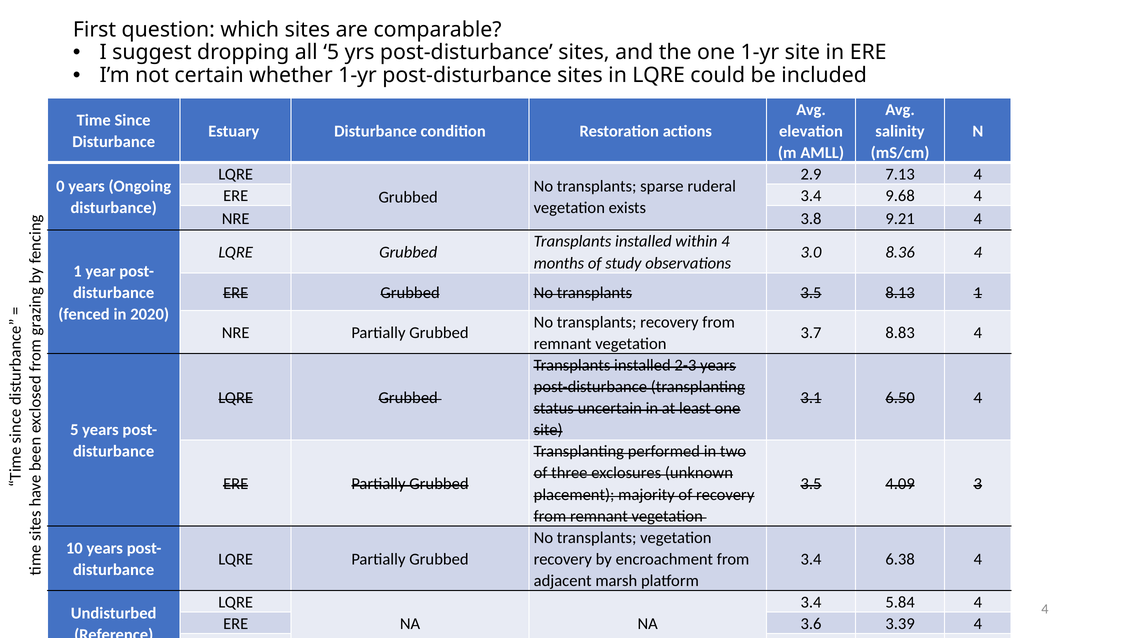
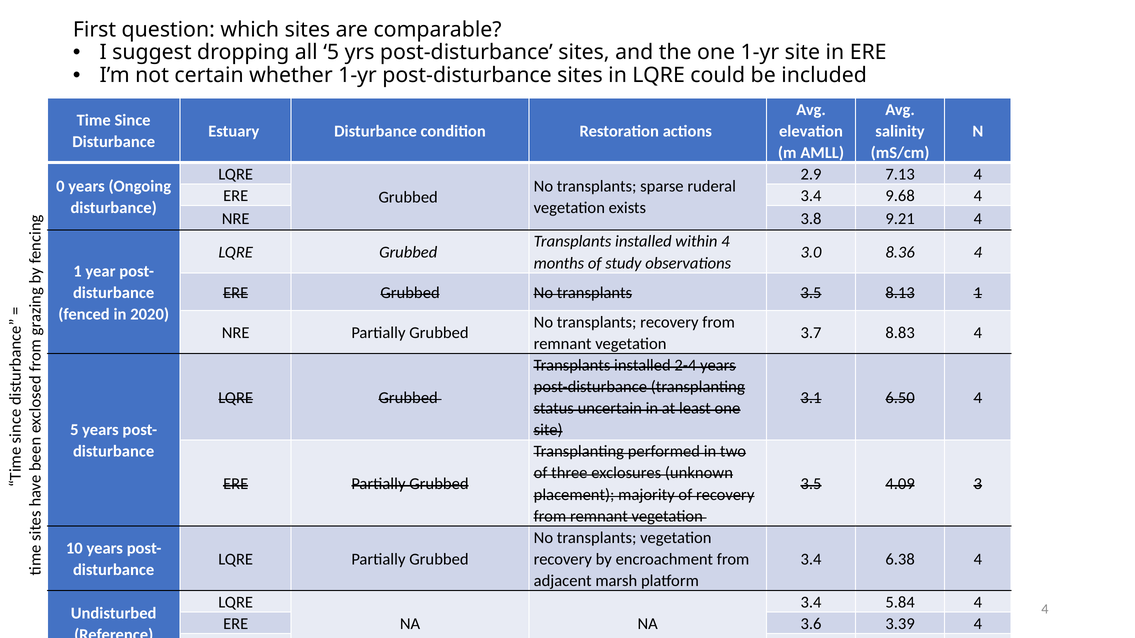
2-3: 2-3 -> 2-4 (685, 366)
